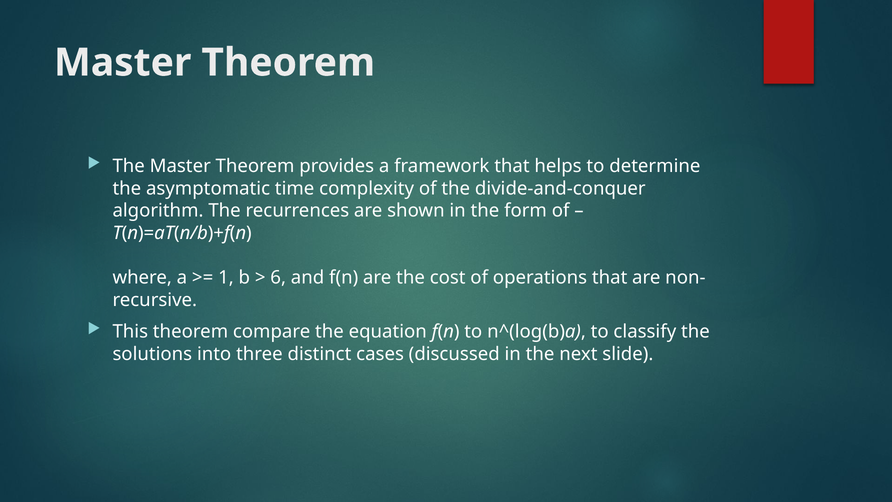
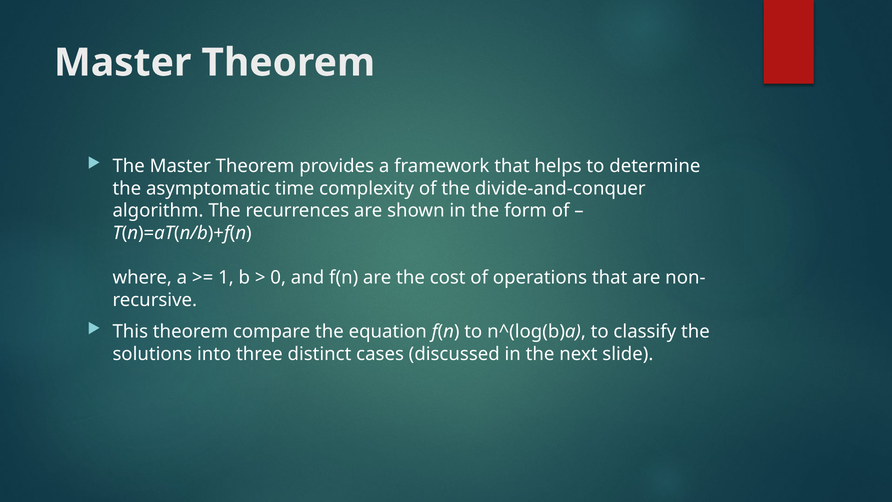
6: 6 -> 0 (278, 278)
